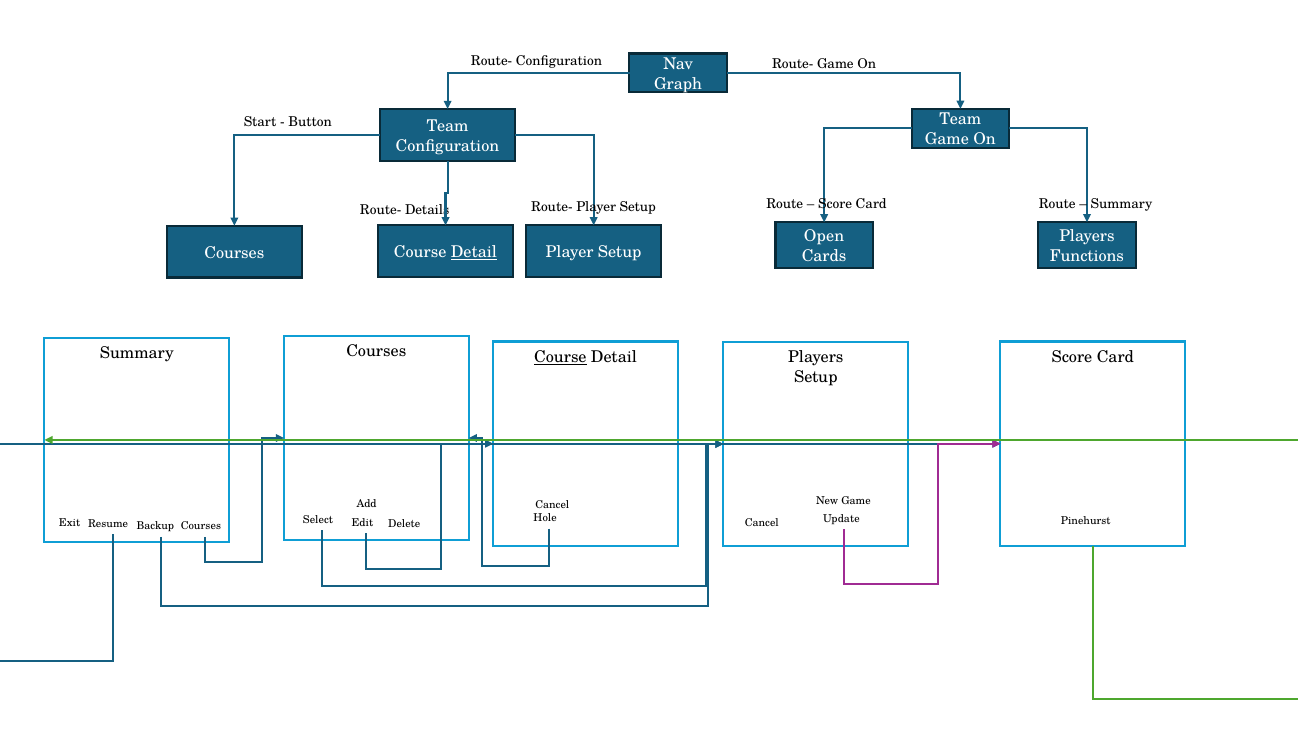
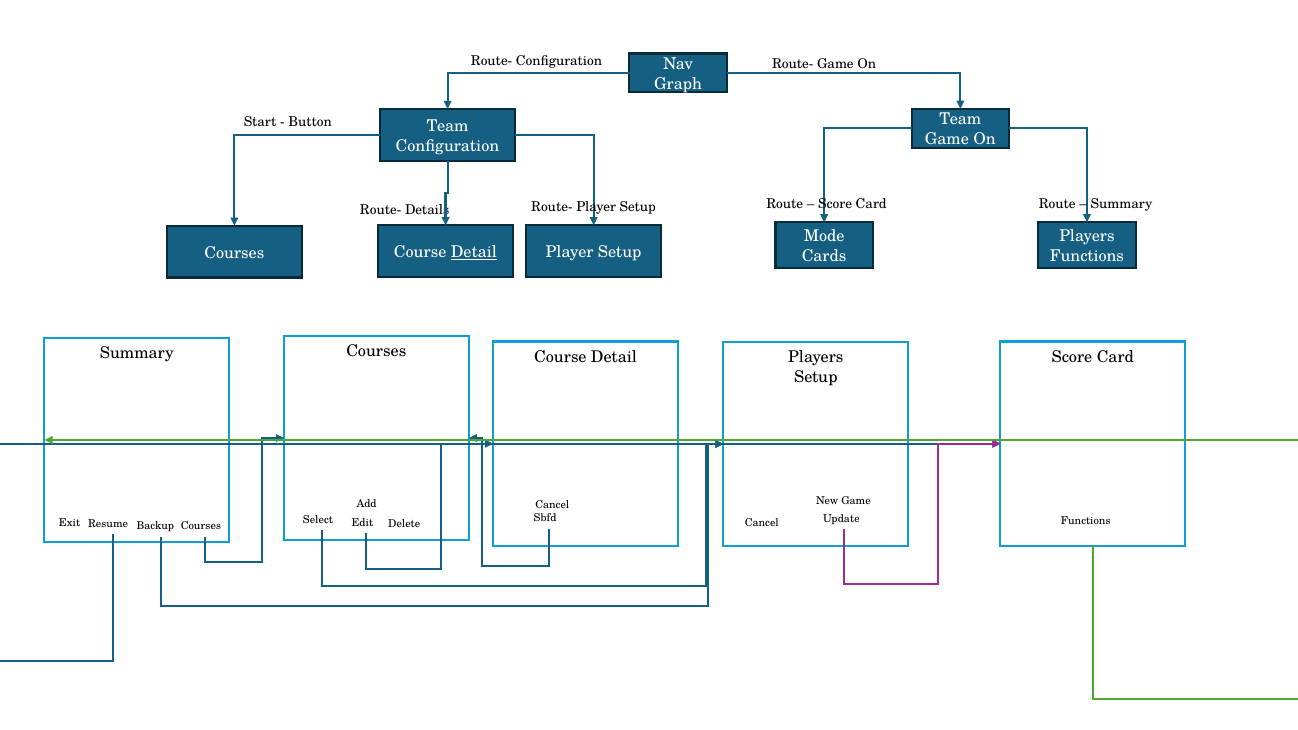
Open: Open -> Mode (824, 236)
Course underline: present -> none (560, 357)
Pinehurst: Pinehurst -> Functions (1086, 521)
Hole: Hole -> Sbfd (545, 518)
